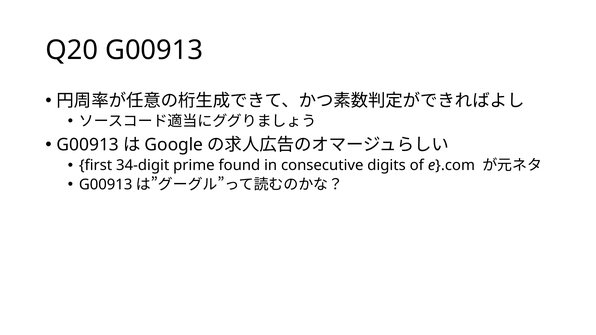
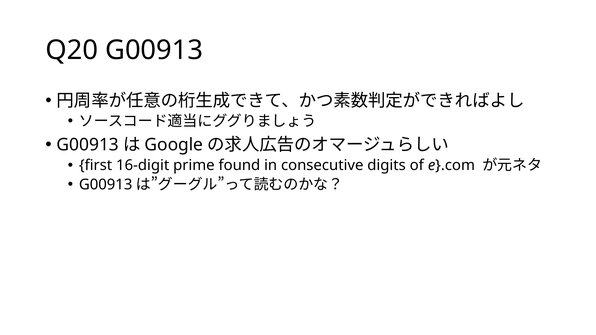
34-digit: 34-digit -> 16-digit (143, 165)
